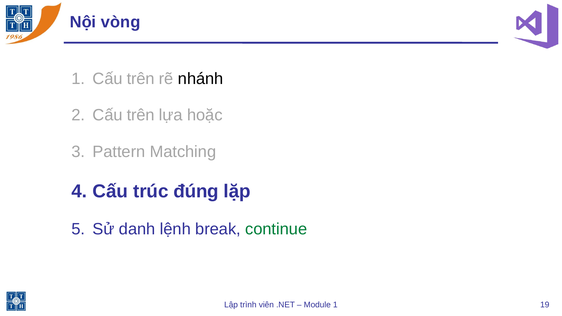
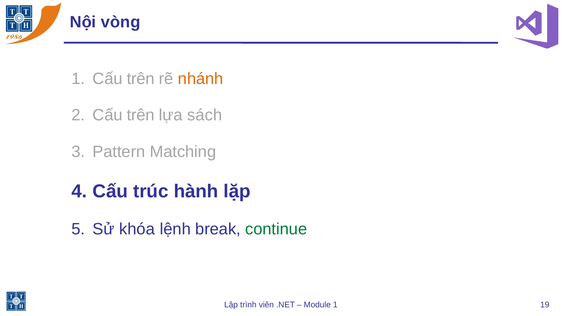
nhánh colour: black -> orange (201, 79)
hoặc: hoặc -> sách (205, 115)
đúng: đúng -> hành (196, 191)
danh: danh -> khóa (137, 229)
